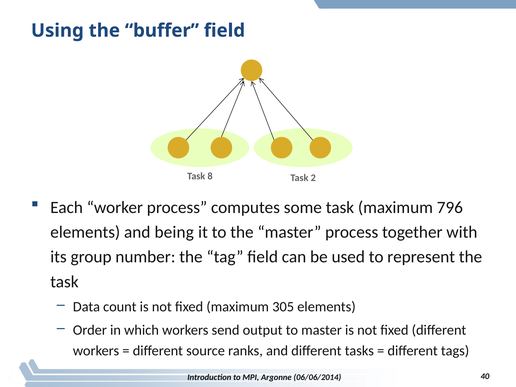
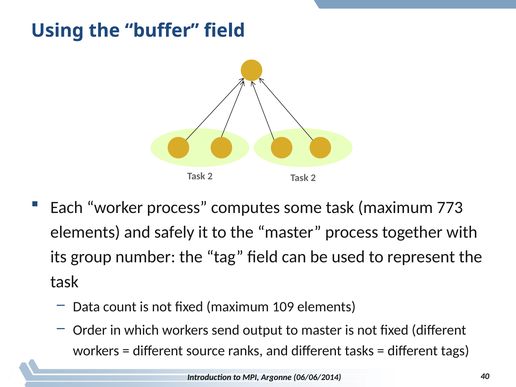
8: 8 -> 2 (210, 176)
796: 796 -> 773 (450, 207)
being: being -> safely (174, 232)
305: 305 -> 109 (283, 307)
